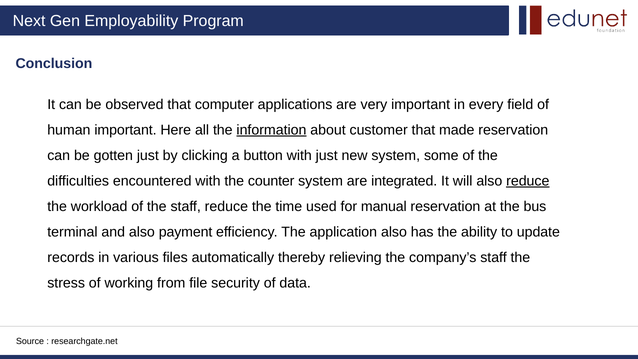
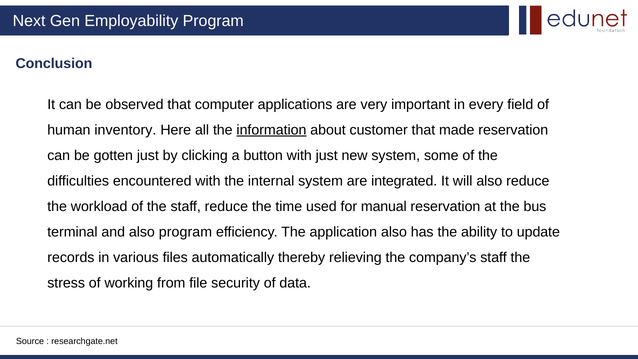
human important: important -> inventory (125, 130)
counter: counter -> internal (271, 181)
reduce underline: present -> none (528, 181)
also payment: payment -> program (185, 232)
